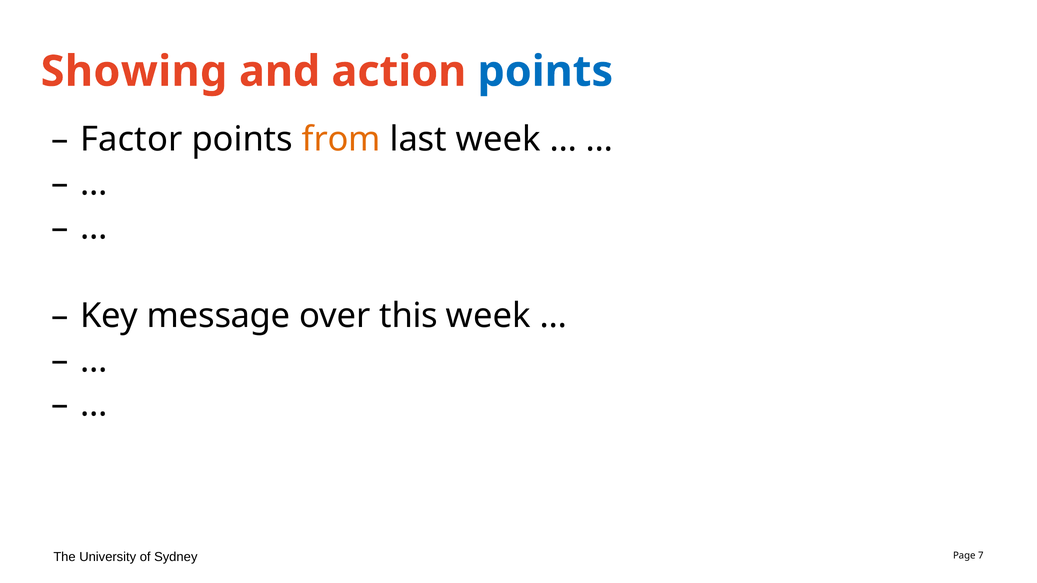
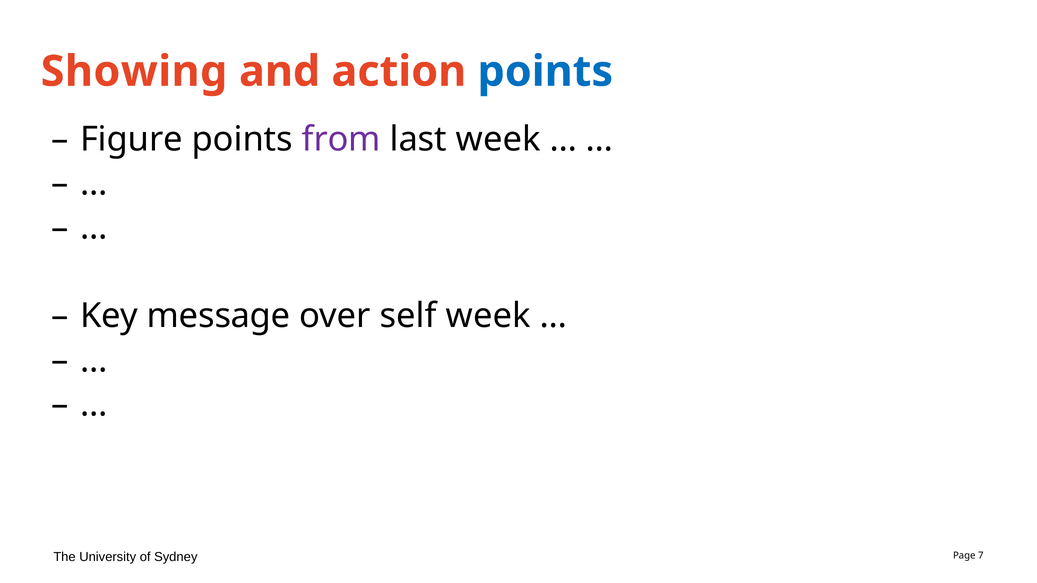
Factor: Factor -> Figure (131, 139)
from colour: orange -> purple (341, 139)
this: this -> self (408, 316)
